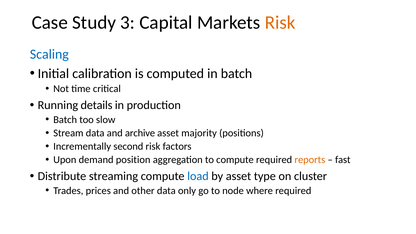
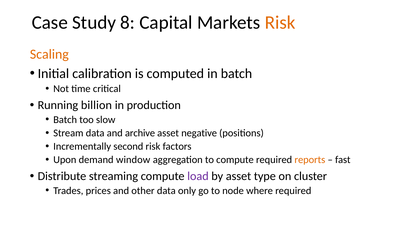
3: 3 -> 8 (128, 22)
Scaling colour: blue -> orange (49, 54)
details: details -> billion (96, 105)
majority: majority -> negative (199, 133)
position: position -> window (133, 160)
load colour: blue -> purple (198, 176)
